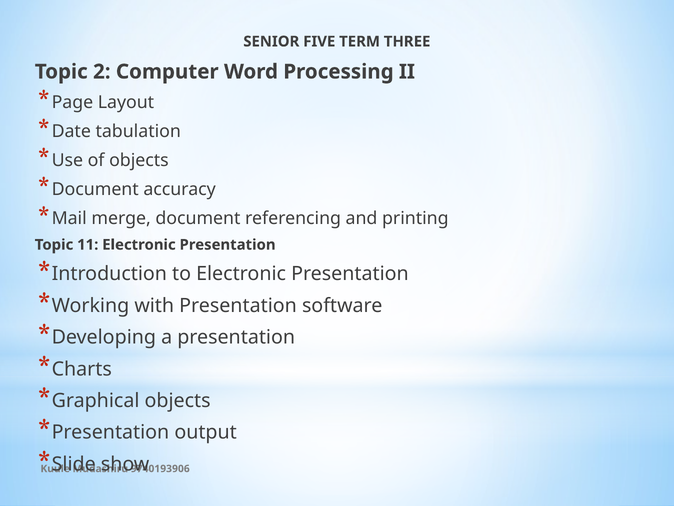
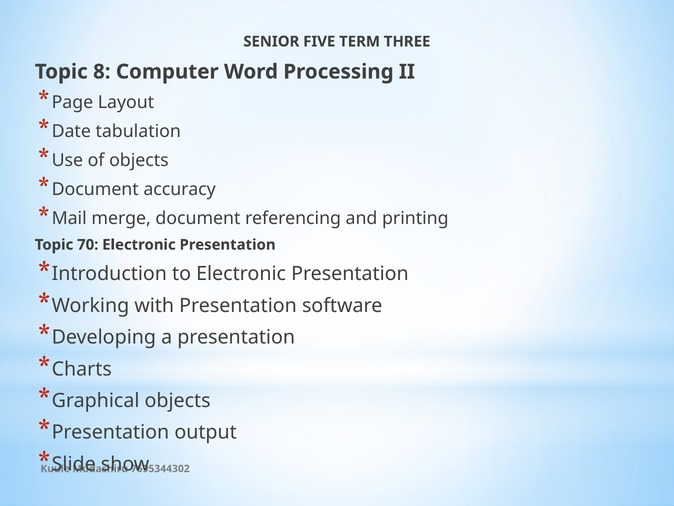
2: 2 -> 8 (102, 72)
11: 11 -> 70 (88, 245)
9740193906: 9740193906 -> 7695344302 (160, 468)
